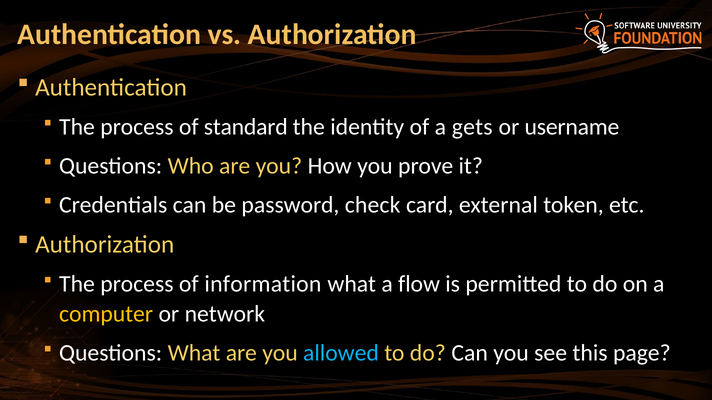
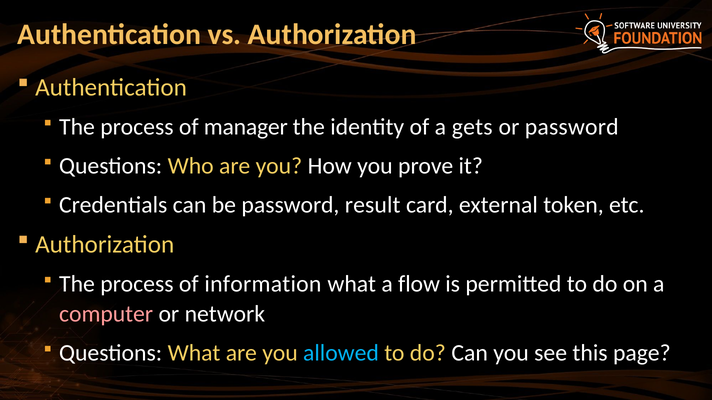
standard: standard -> manager (246, 127)
or username: username -> password (572, 127)
check: check -> result (373, 205)
computer colour: yellow -> pink (106, 314)
